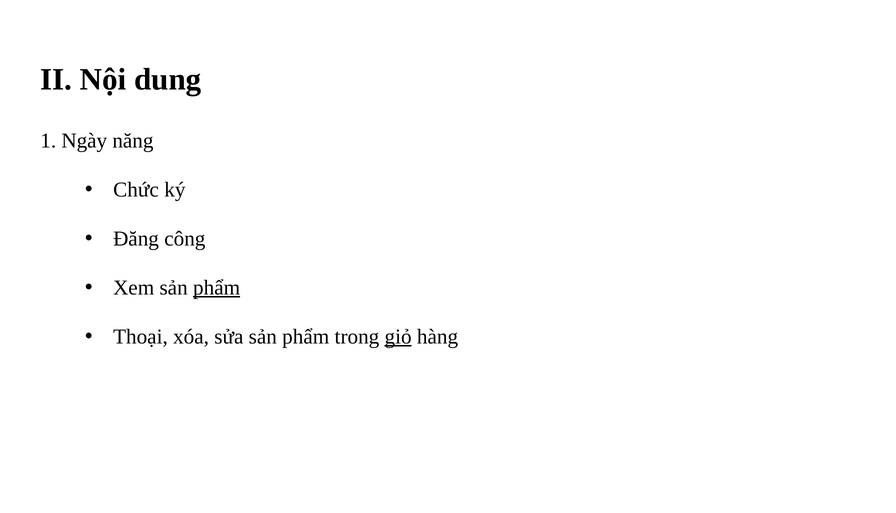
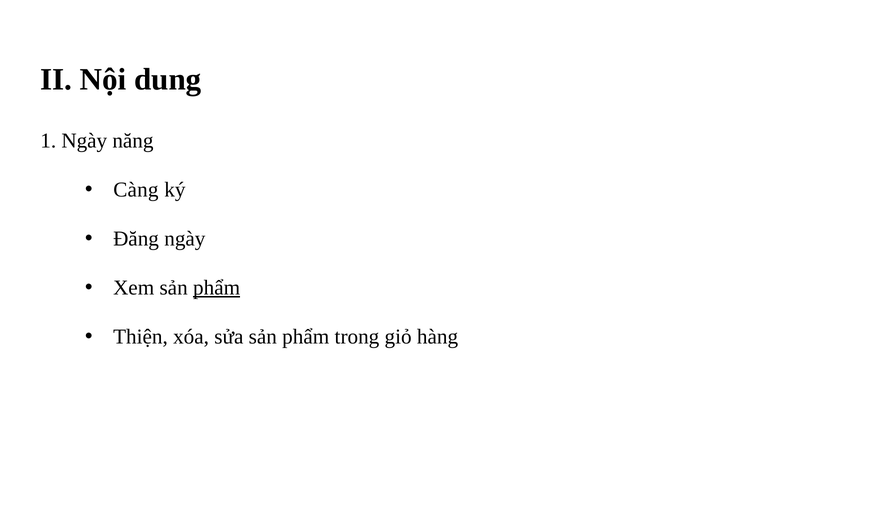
Chức: Chức -> Càng (136, 190)
Đăng công: công -> ngày (185, 239)
Thoại: Thoại -> Thiện (140, 337)
giỏ underline: present -> none (398, 337)
